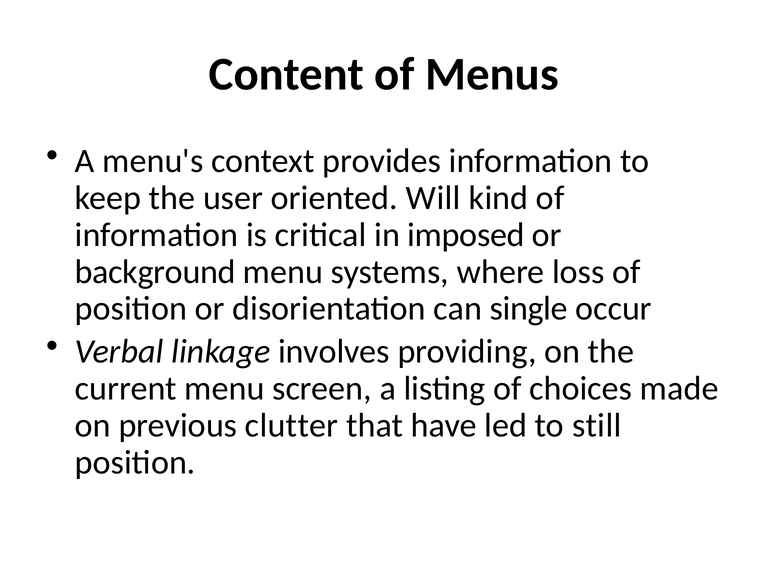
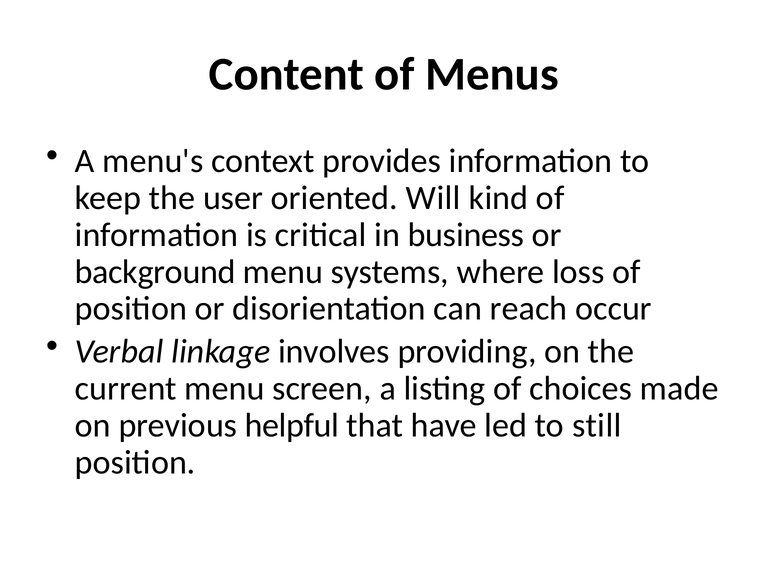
imposed: imposed -> business (466, 235)
single: single -> reach (529, 309)
clutter: clutter -> helpful (292, 425)
